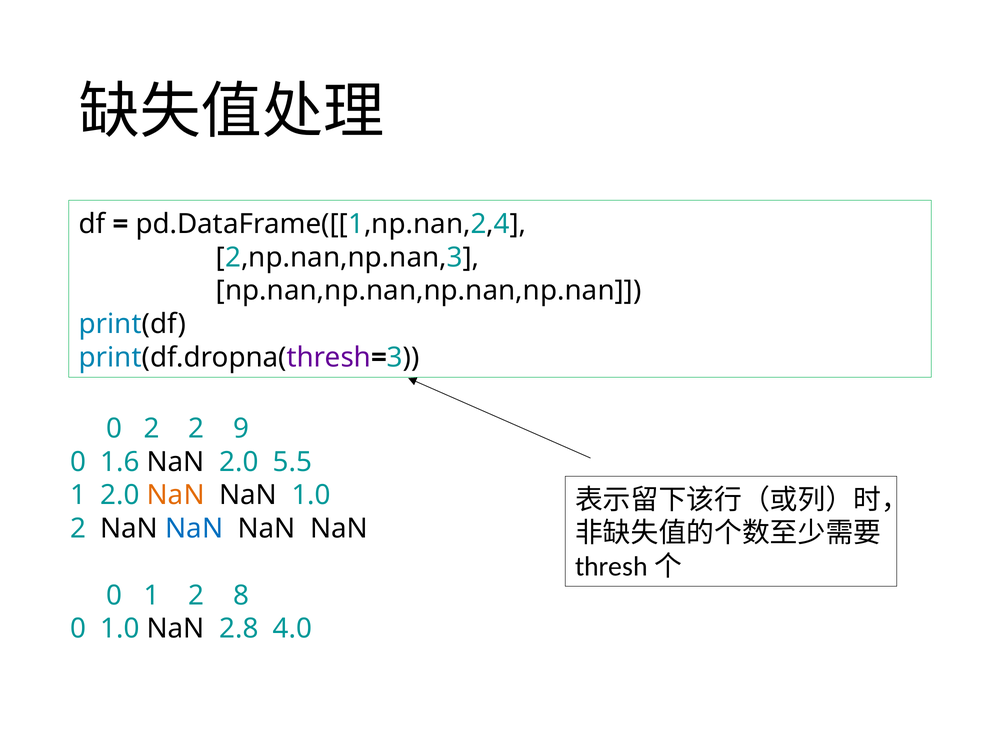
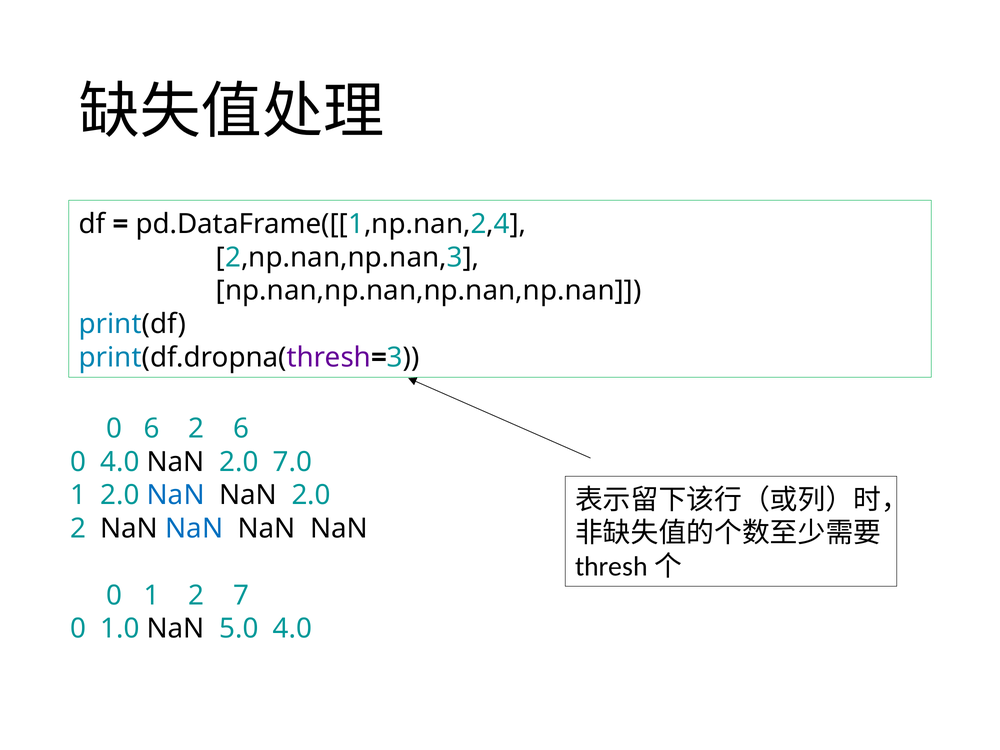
0 2: 2 -> 6 (152, 429)
2 9: 9 -> 6 (241, 429)
0 1.6: 1.6 -> 4.0 (120, 462)
5.5: 5.5 -> 7.0 (292, 462)
NaN colour: orange -> blue (176, 495)
1.0: 1.0 -> 2.0 (311, 495)
8: 8 -> 7 (241, 595)
2.8: 2.8 -> 5.0 (239, 629)
